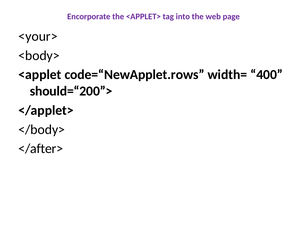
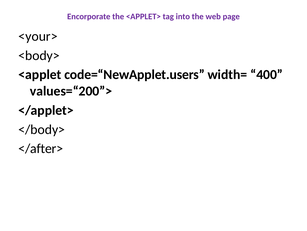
code=“NewApplet.rows: code=“NewApplet.rows -> code=“NewApplet.users (135, 74)
should=“200”>: should=“200”> -> values=“200”> (71, 91)
